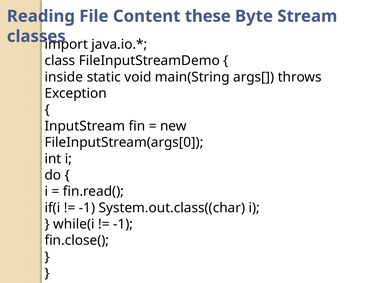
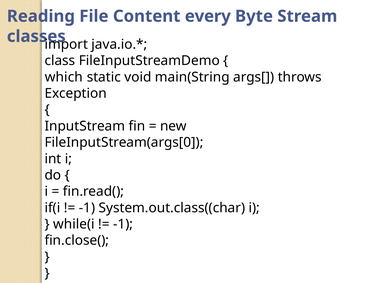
these: these -> every (208, 16)
inside: inside -> which (64, 77)
